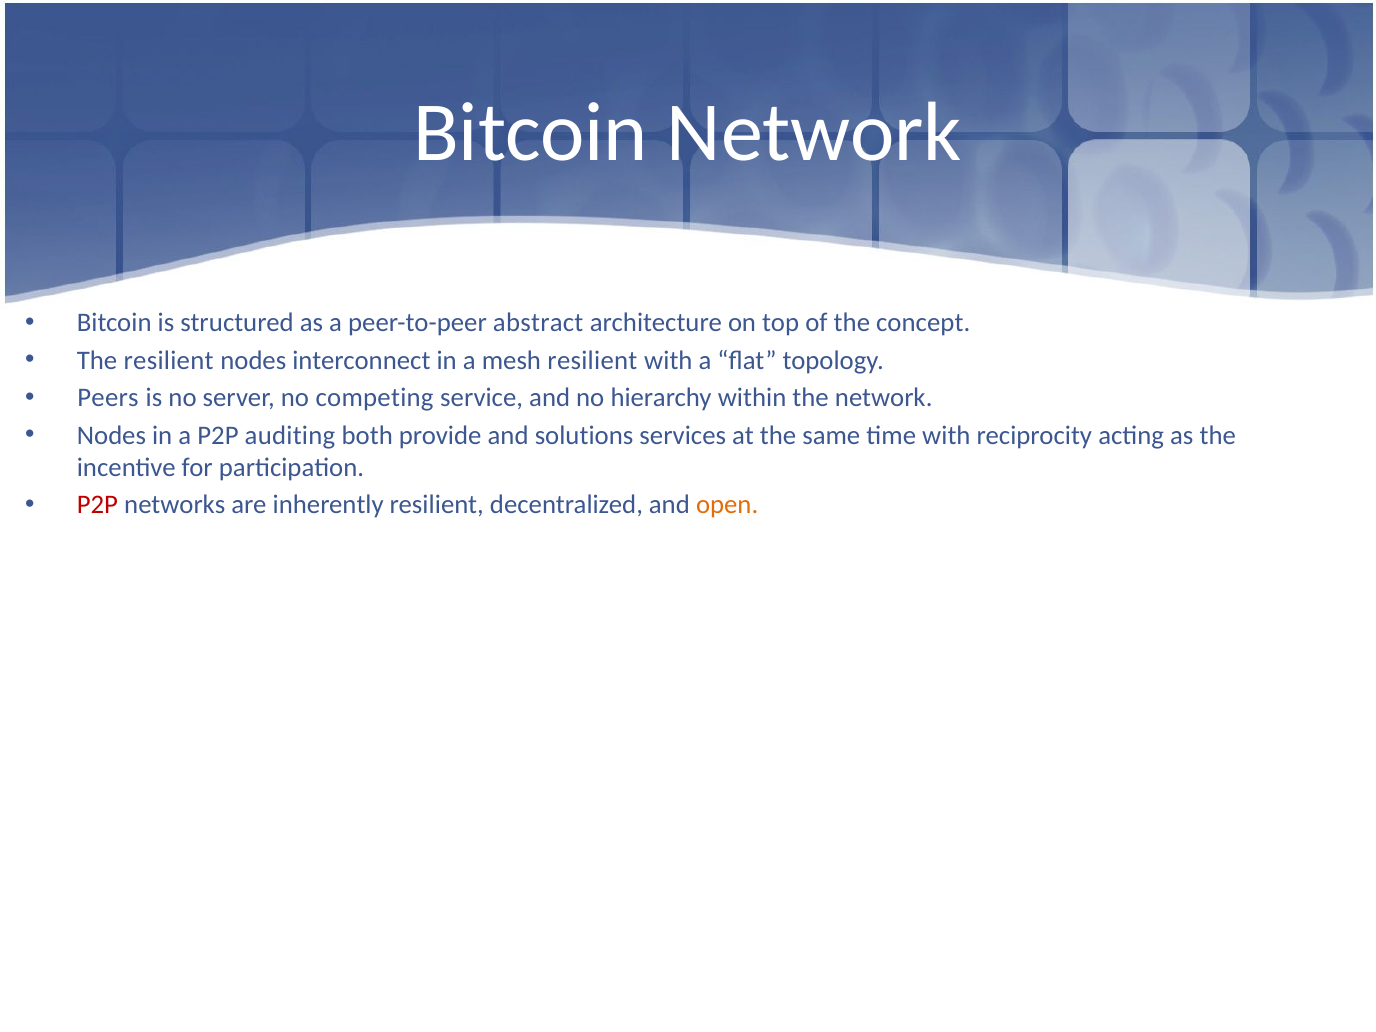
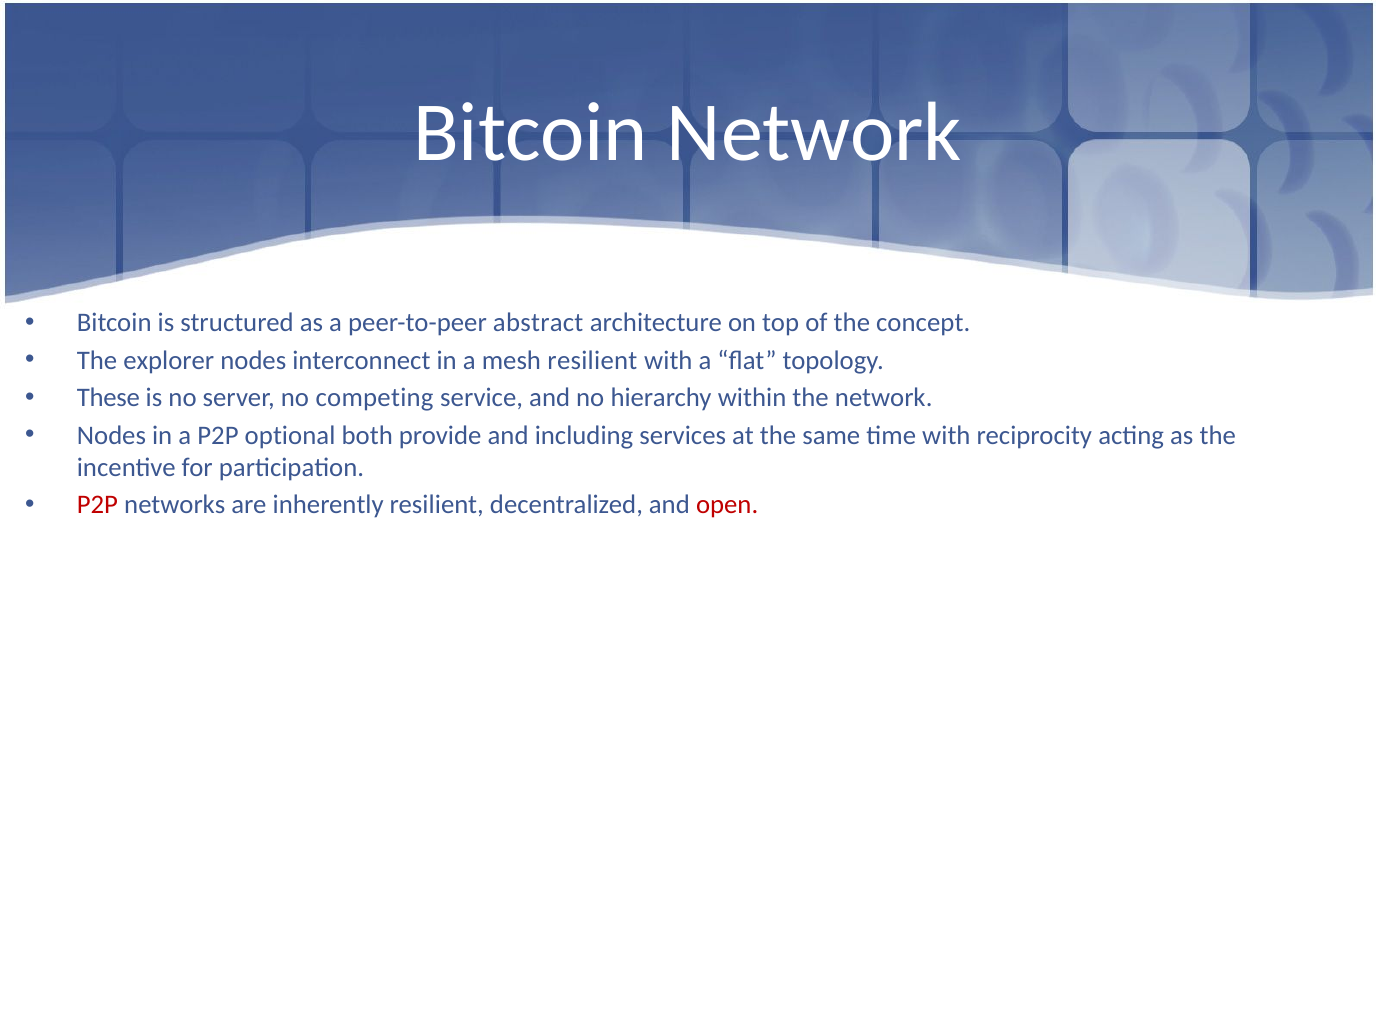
The resilient: resilient -> explorer (169, 360)
Peers: Peers -> These (108, 398)
auditing: auditing -> optional (290, 435)
solutions: solutions -> including (584, 435)
open colour: orange -> red (727, 505)
